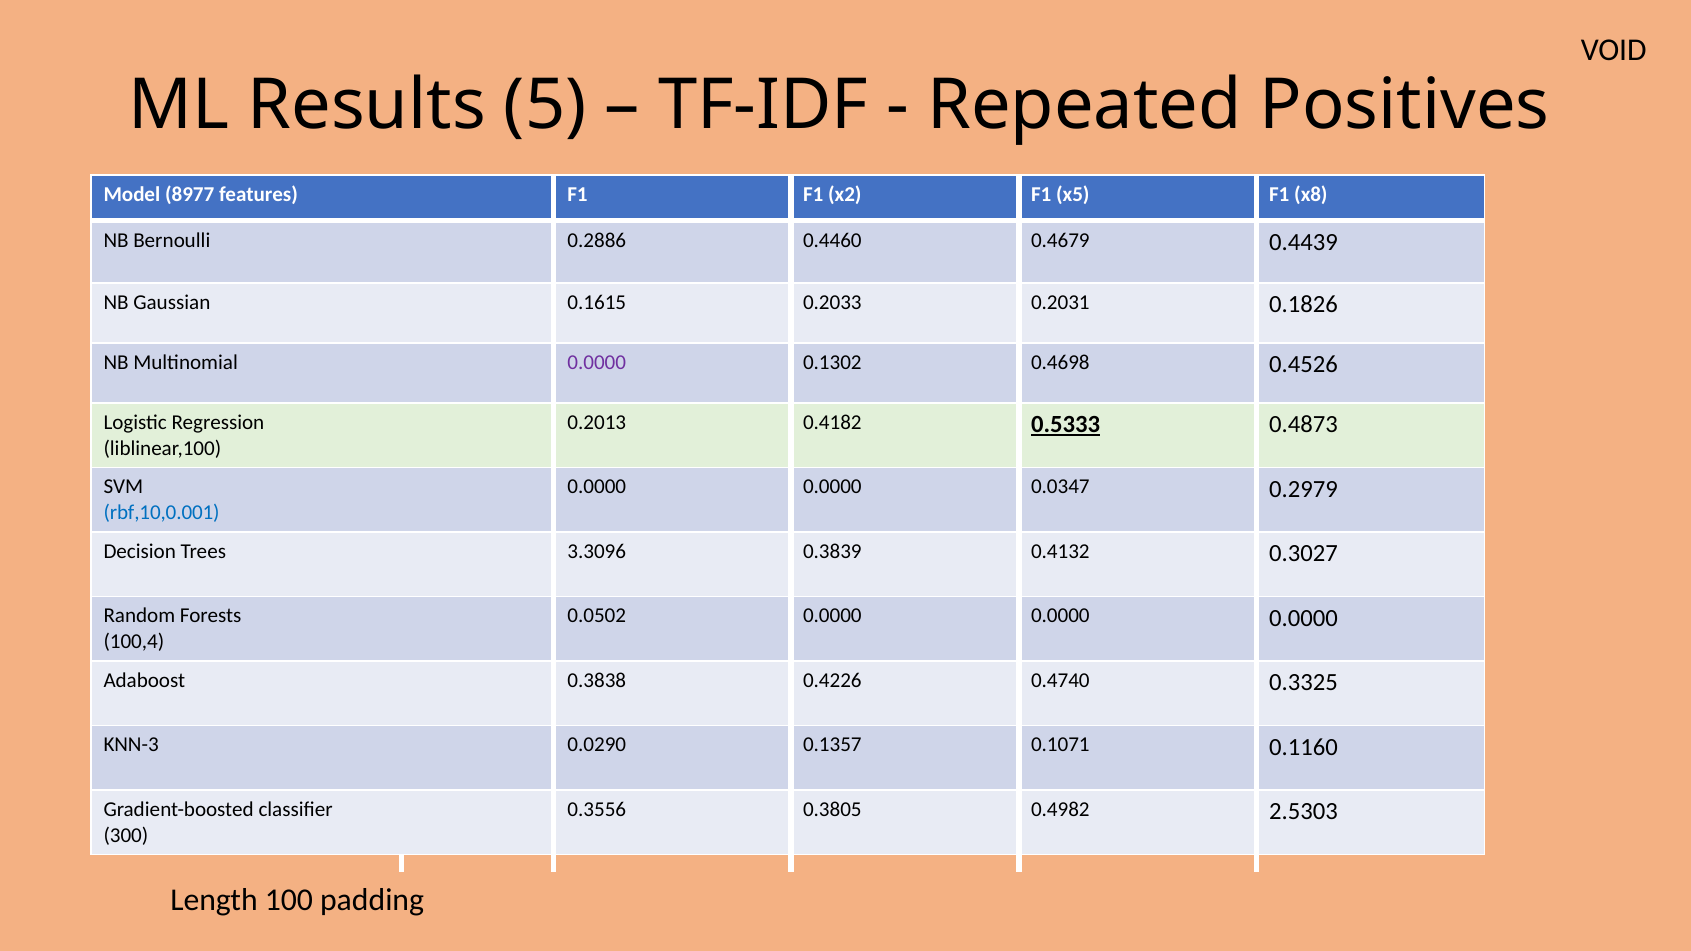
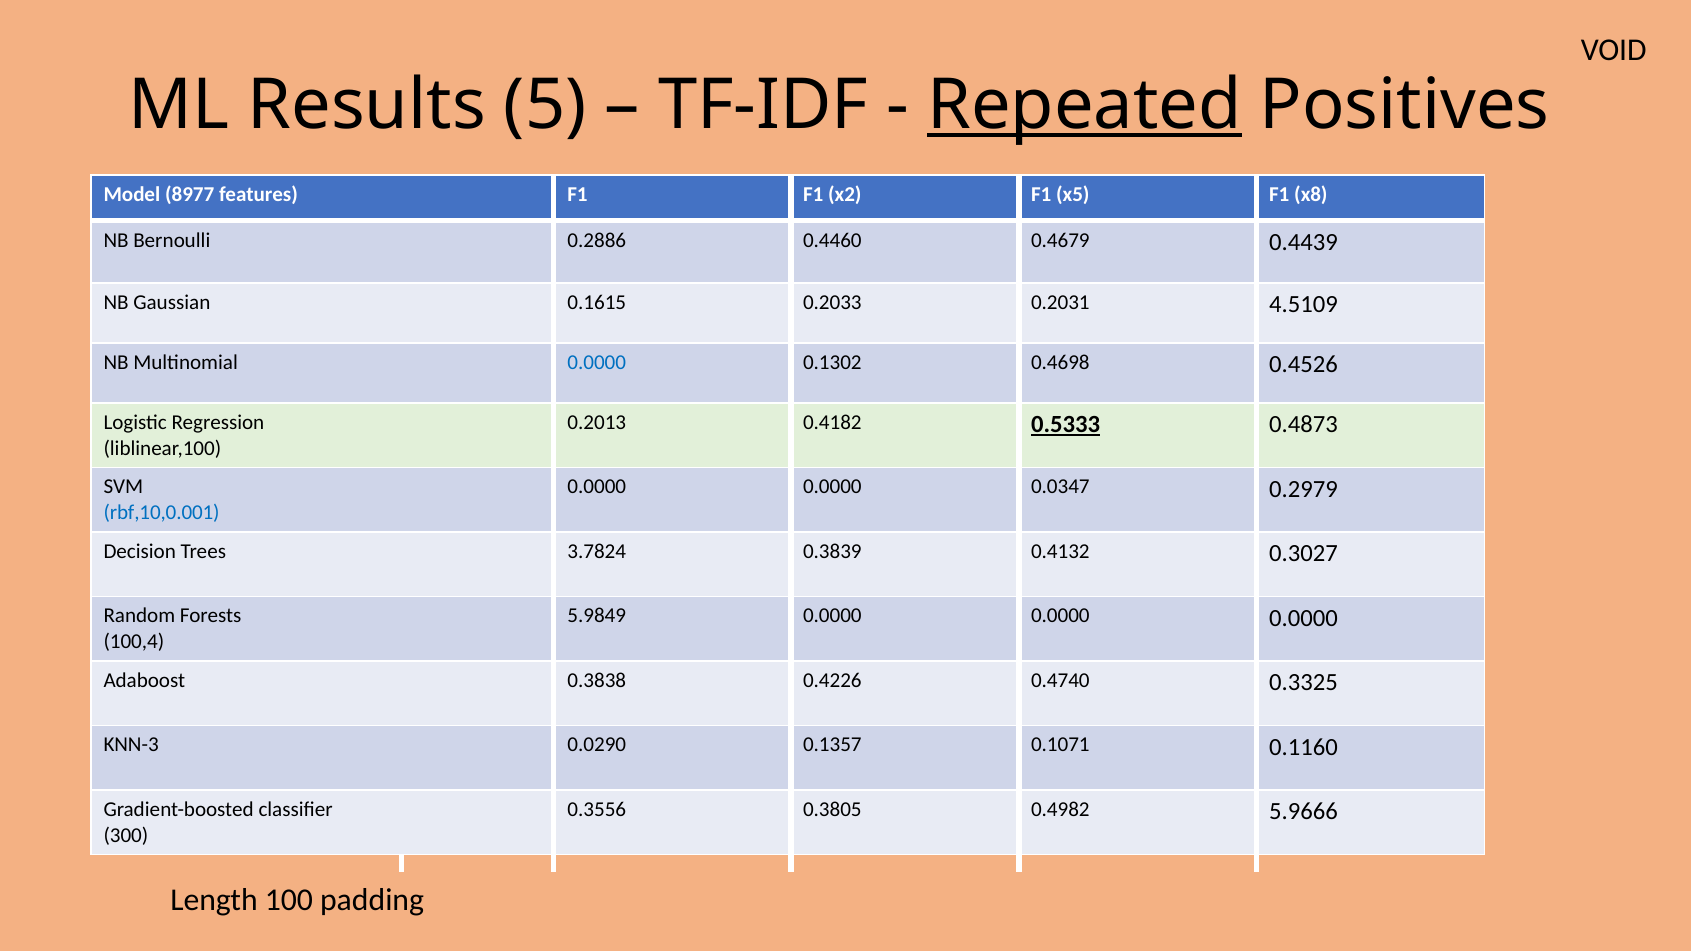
Repeated underline: none -> present (1085, 105)
0.1826: 0.1826 -> 4.5109 (1303, 305)
0.0000 colour: purple -> blue (597, 362)
3.3096: 3.3096 -> 3.7824 (597, 552)
0.0502: 0.0502 -> 5.9849 (597, 616)
2.5303: 2.5303 -> 5.9666 (1303, 812)
